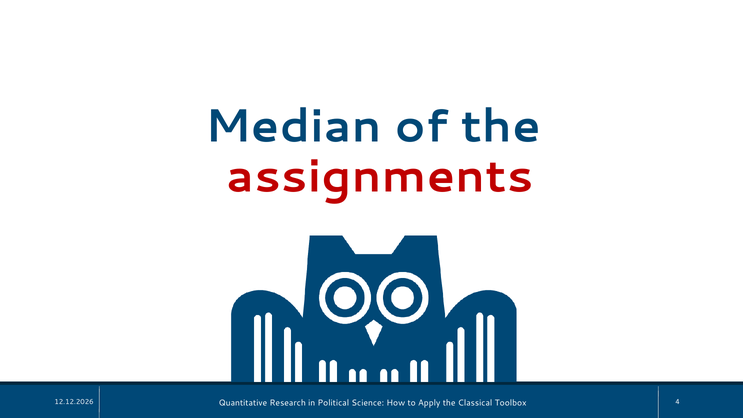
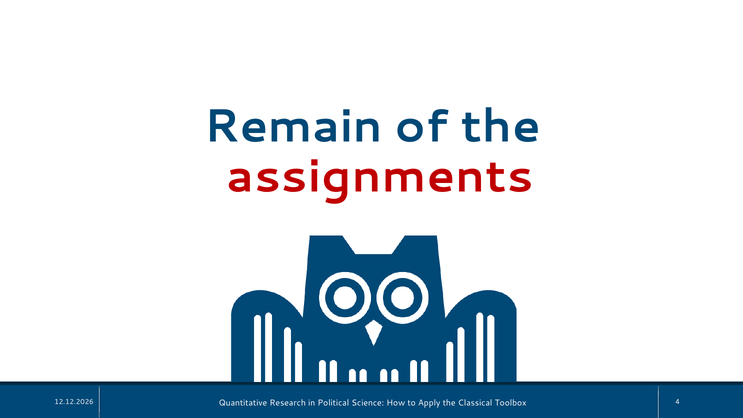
Median: Median -> Remain (293, 126)
